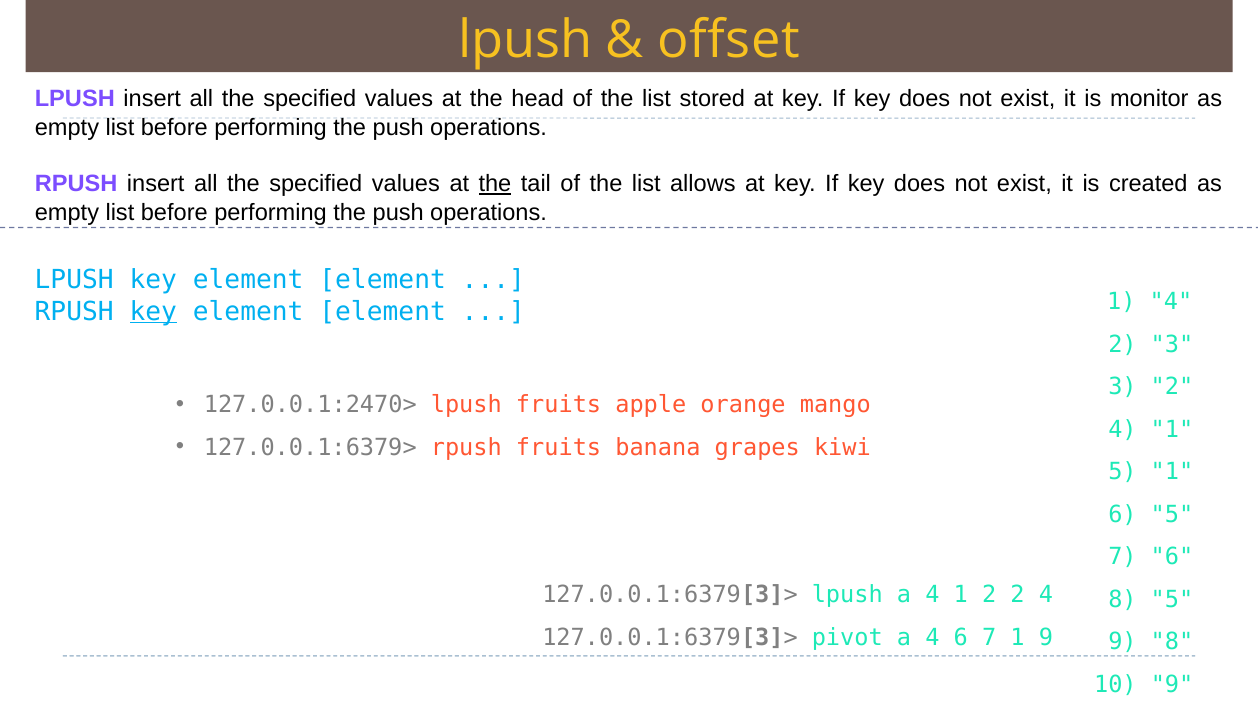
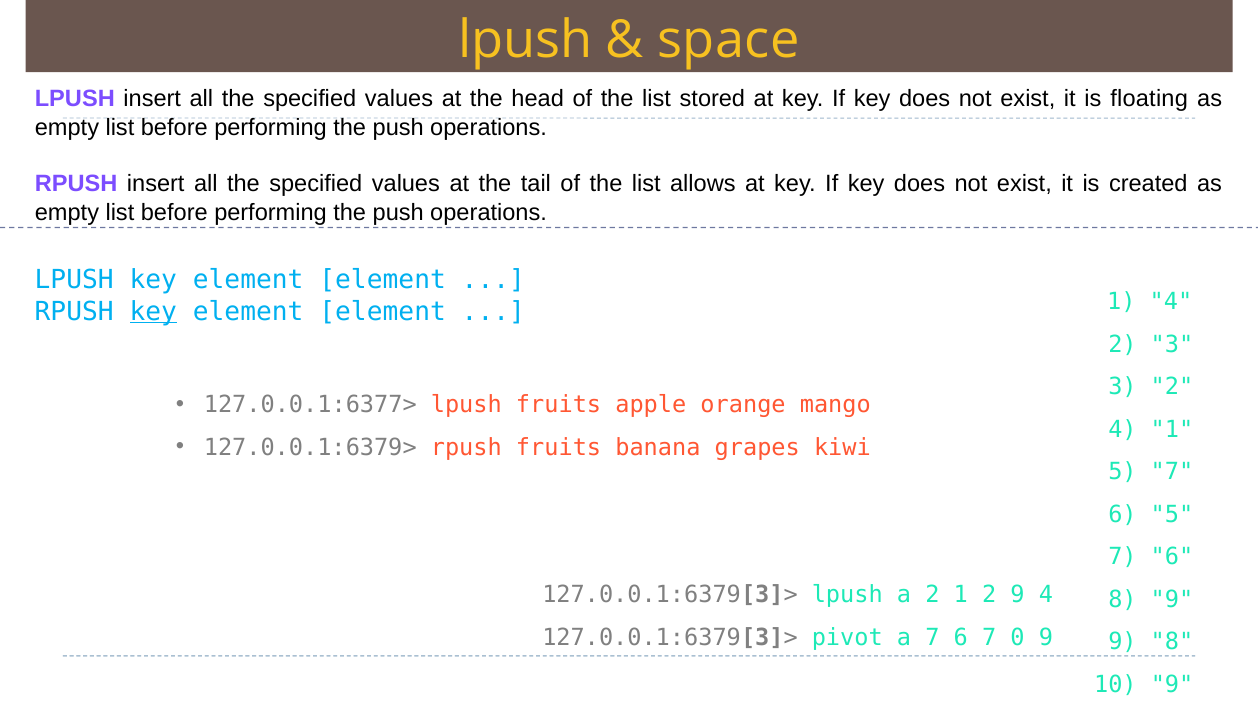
offset: offset -> space (729, 40)
monitor: monitor -> floating (1149, 99)
the underline: present -> none (495, 184)
127.0.0.1:2470>: 127.0.0.1:2470> -> 127.0.0.1:6377> (310, 405)
1: 1 -> 7 (1172, 472)
lpush a 4: 4 -> 2 (932, 595)
2 2: 2 -> 9 (1018, 595)
8 5: 5 -> 9 (1172, 599)
4: 4 -> 7 (932, 637)
7 1: 1 -> 0 (1018, 637)
